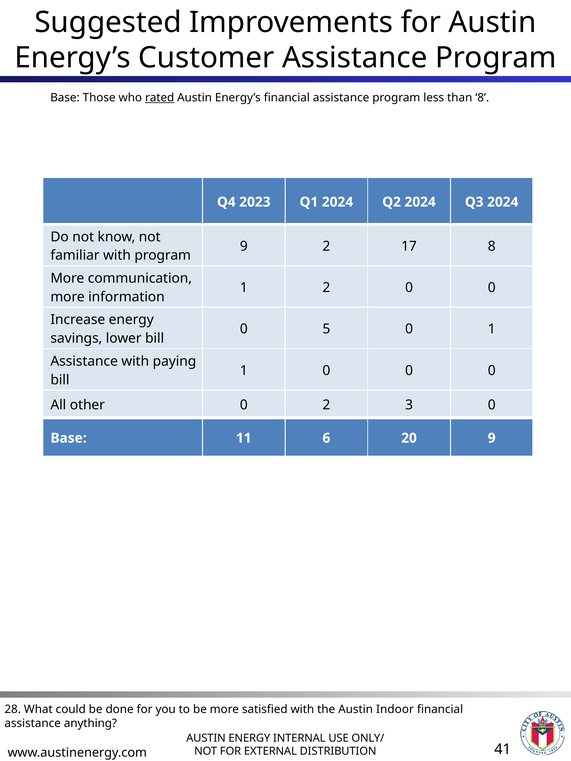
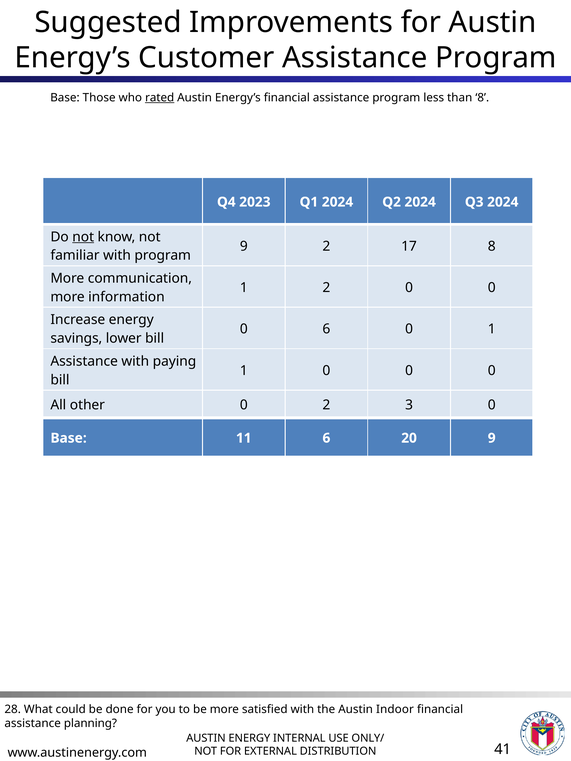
not underline: none -> present (83, 237)
0 5: 5 -> 6 (326, 329)
anything: anything -> planning (90, 724)
